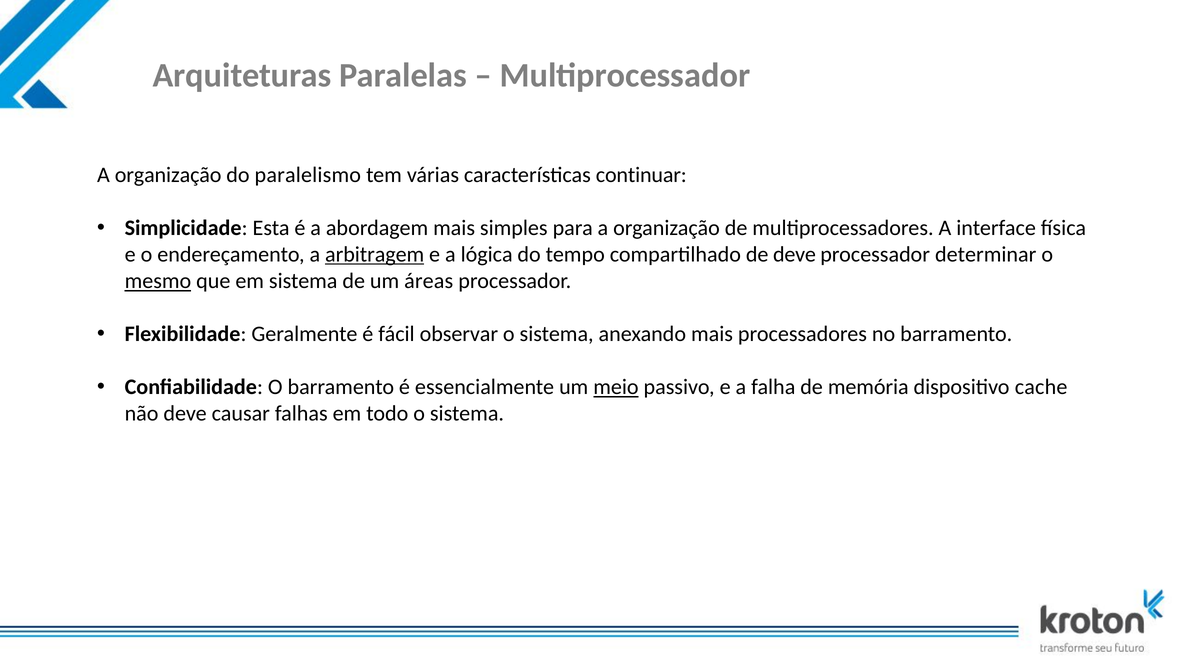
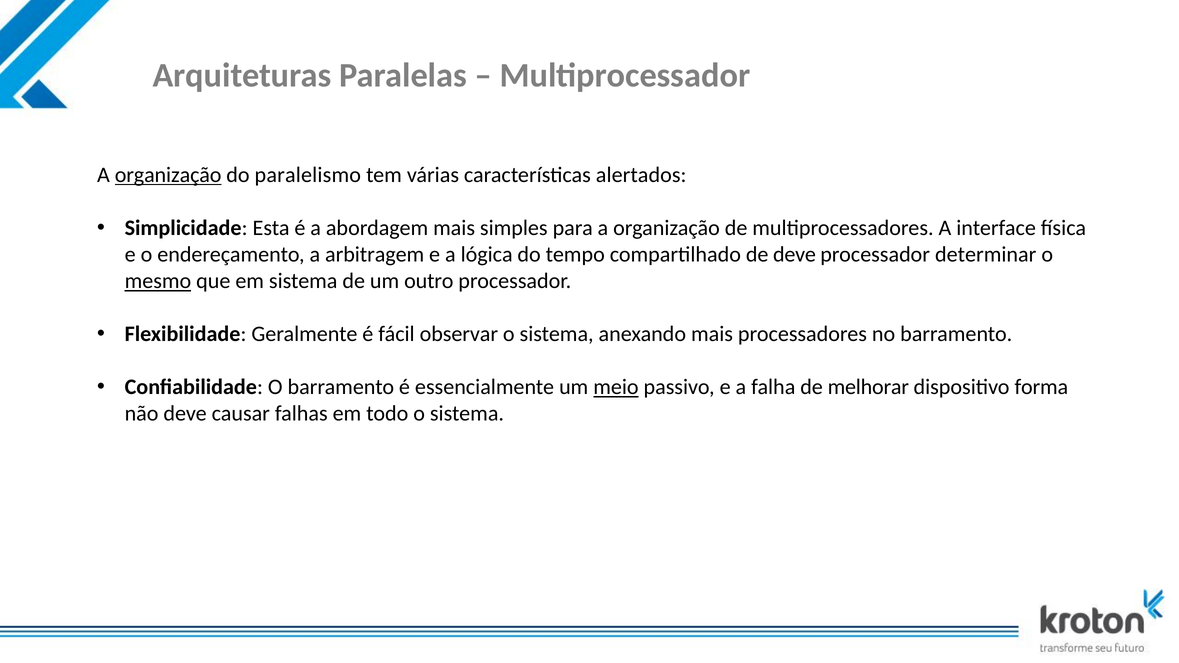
organização underline: none -> present (168, 175)
continuar: continuar -> alertados (641, 175)
arbitragem underline: present -> none (375, 255)
áreas: áreas -> outro (429, 281)
memória: memória -> melhorar (868, 387)
cache: cache -> forma (1041, 387)
